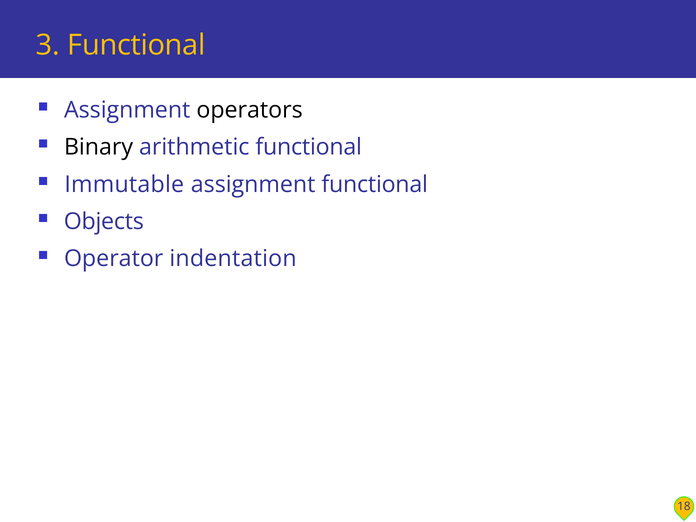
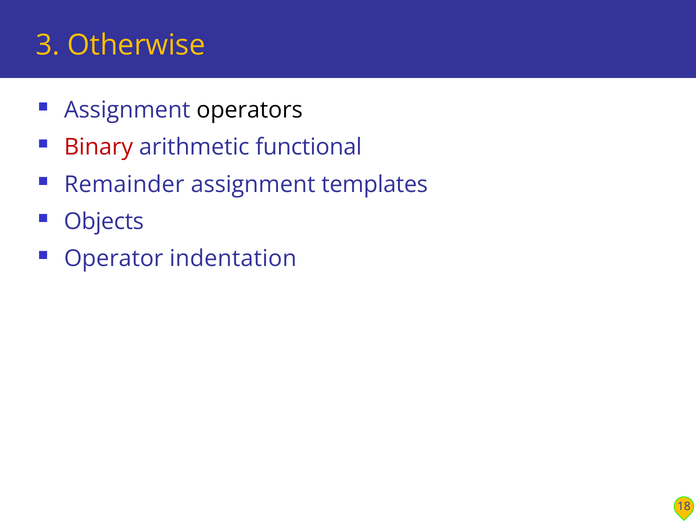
3 Functional: Functional -> Otherwise (136, 45)
Binary colour: black -> red (99, 147)
Immutable: Immutable -> Remainder (124, 184)
assignment functional: functional -> templates (375, 184)
